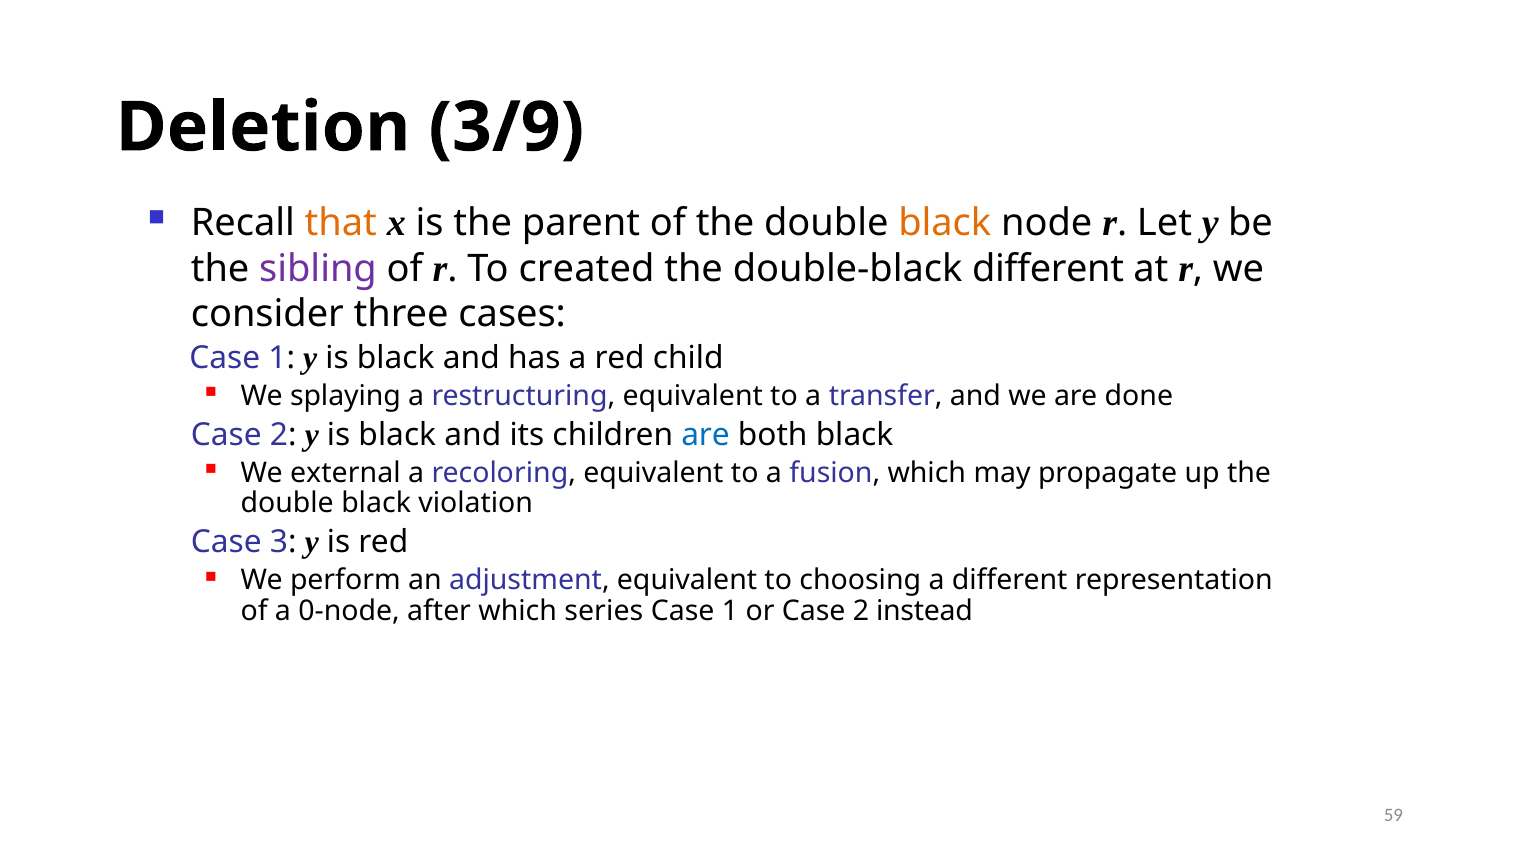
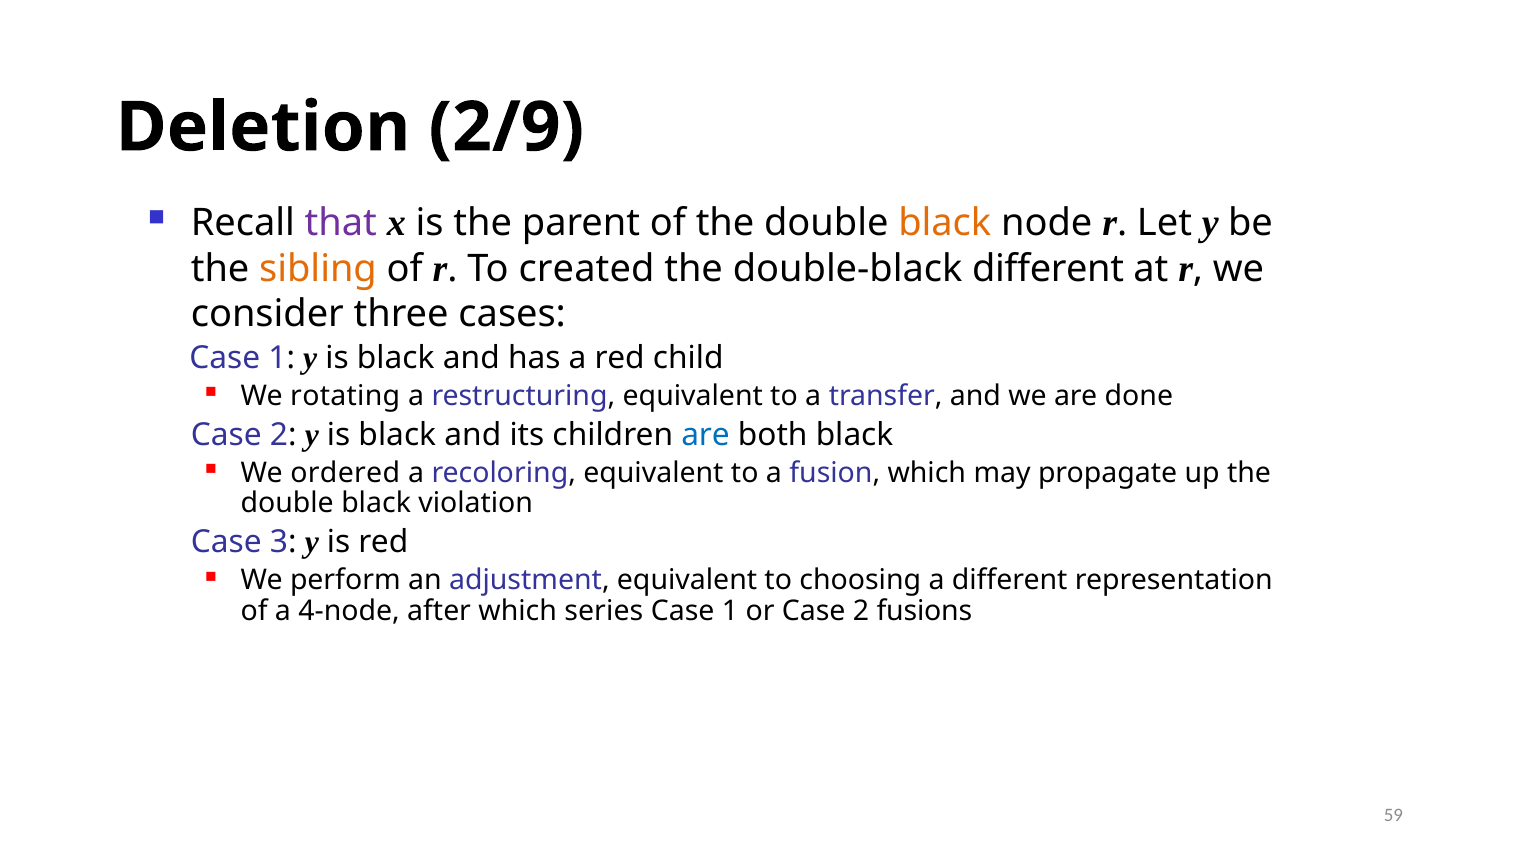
3/9: 3/9 -> 2/9 (506, 128)
that colour: orange -> purple (341, 223)
sibling colour: purple -> orange (318, 269)
splaying: splaying -> rotating (345, 396)
external: external -> ordered (345, 473)
0-node: 0-node -> 4-node (349, 611)
instead: instead -> fusions (924, 611)
